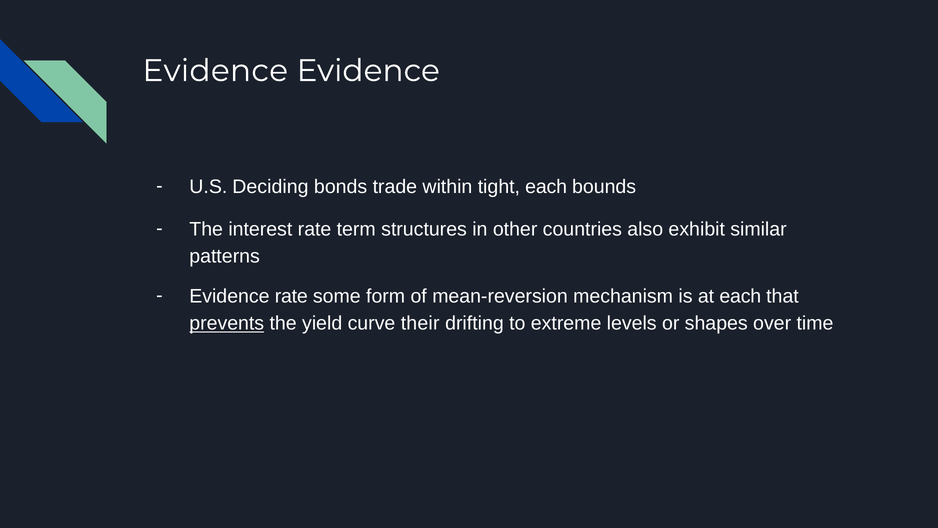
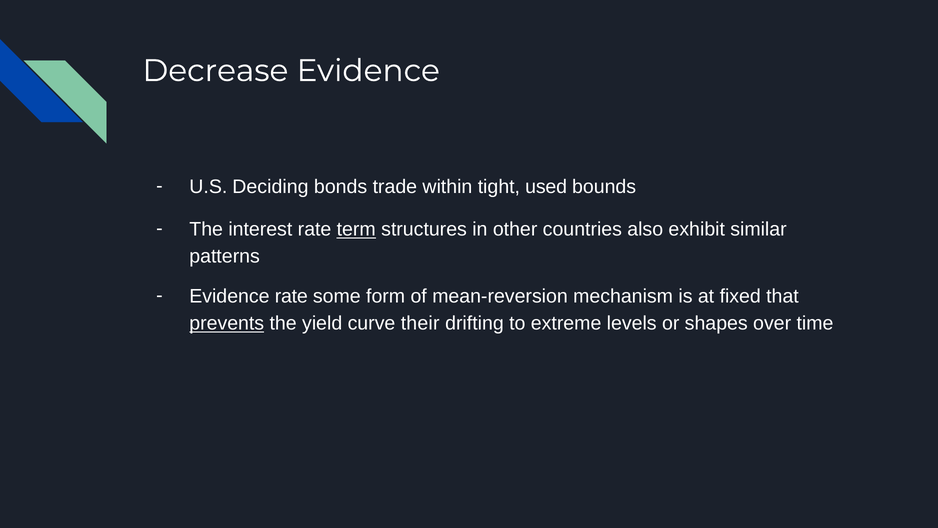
Evidence: Evidence -> Decrease (215, 71)
tight each: each -> used (546, 187)
term underline: none -> present (356, 229)
at each: each -> fixed (740, 296)
